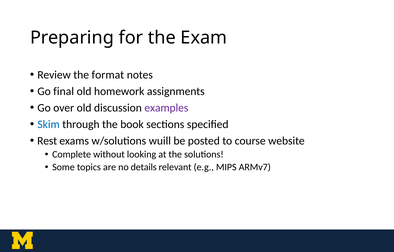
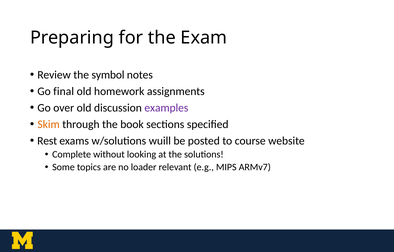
format: format -> symbol (108, 75)
Skim colour: blue -> orange (49, 124)
details: details -> loader (144, 167)
